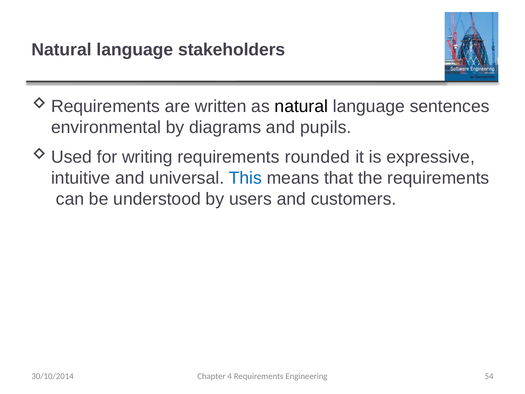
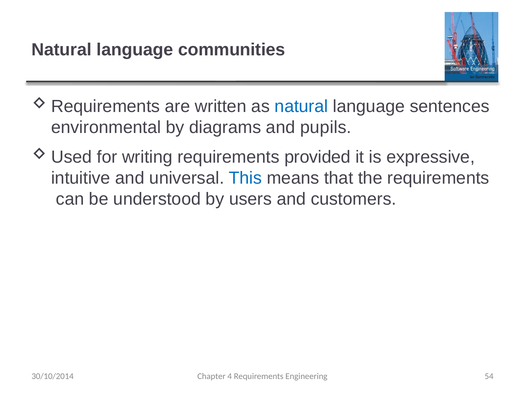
stakeholders: stakeholders -> communities (232, 50)
natural colour: black -> blue (301, 106)
rounded: rounded -> provided (317, 157)
